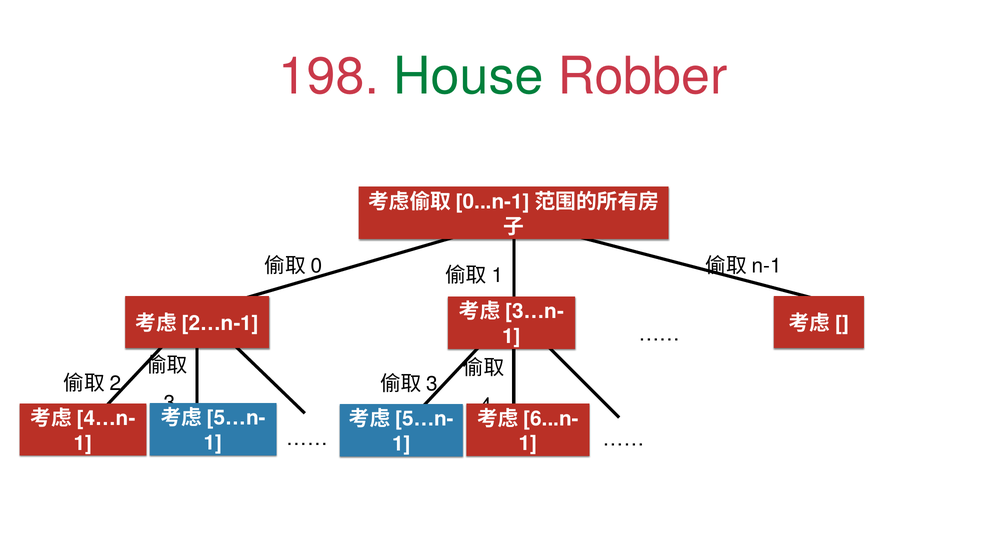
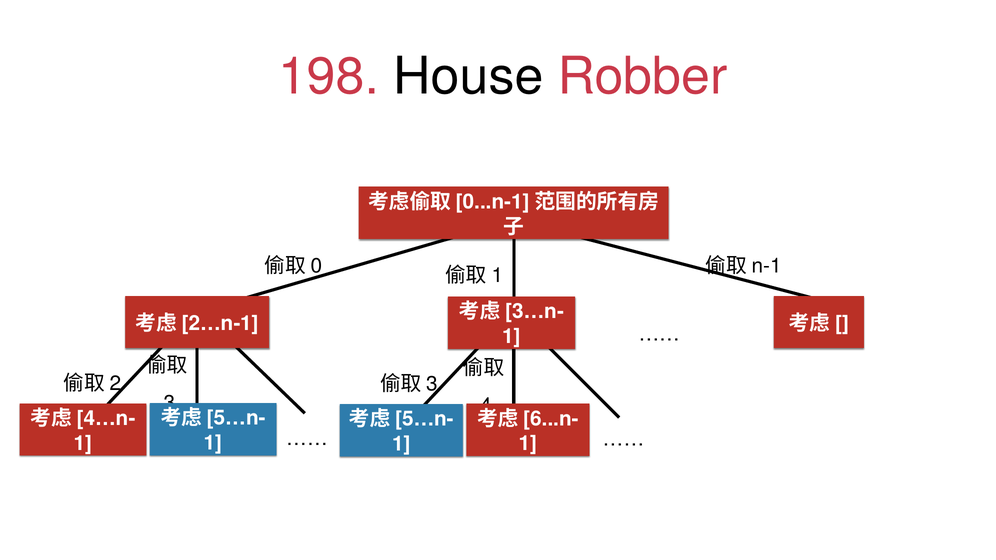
House colour: green -> black (468, 77)
